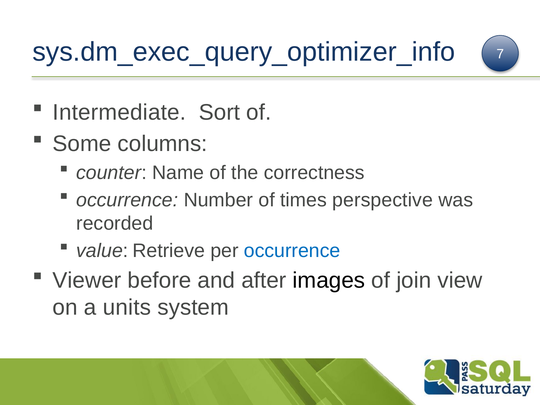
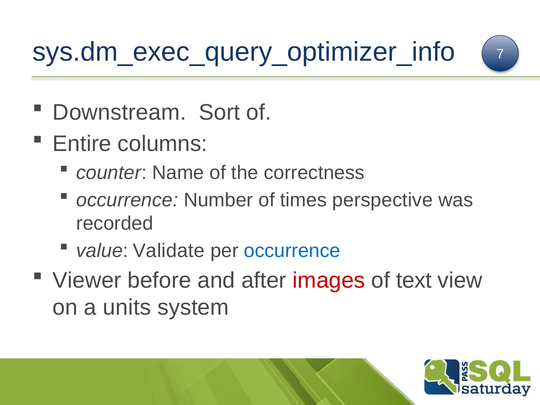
Intermediate: Intermediate -> Downstream (119, 112)
Some: Some -> Entire (82, 144)
Retrieve: Retrieve -> Validate (169, 251)
images colour: black -> red (329, 280)
join: join -> text (414, 280)
